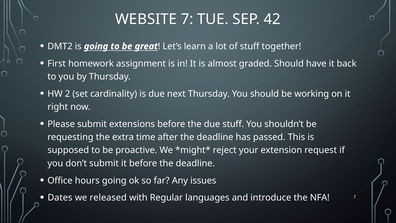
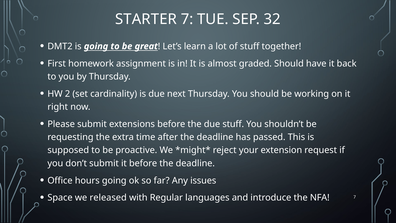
WEBSITE: WEBSITE -> STARTER (146, 19)
42: 42 -> 32 (272, 19)
Dates: Dates -> Space (60, 197)
